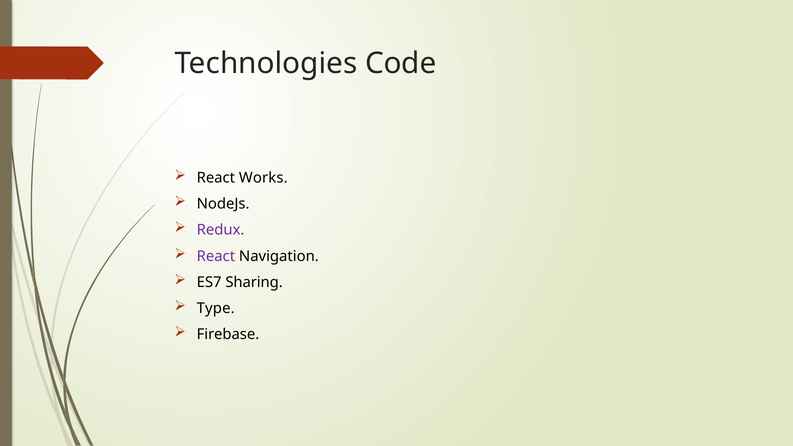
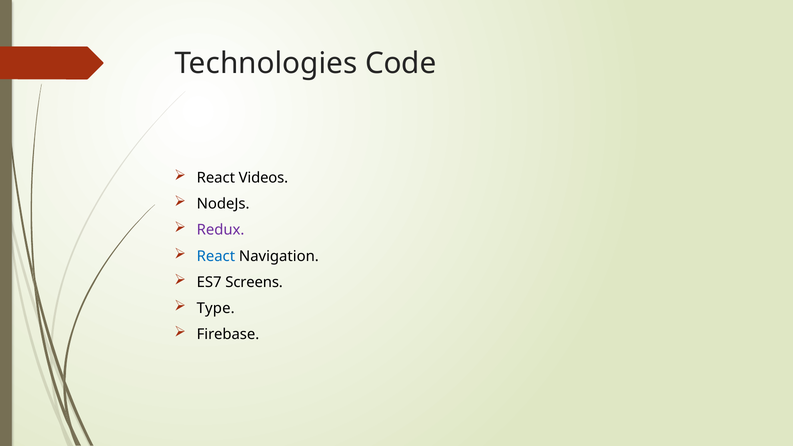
Works: Works -> Videos (263, 178)
React colour: purple -> blue (216, 256)
Sharing: Sharing -> Screens (254, 282)
